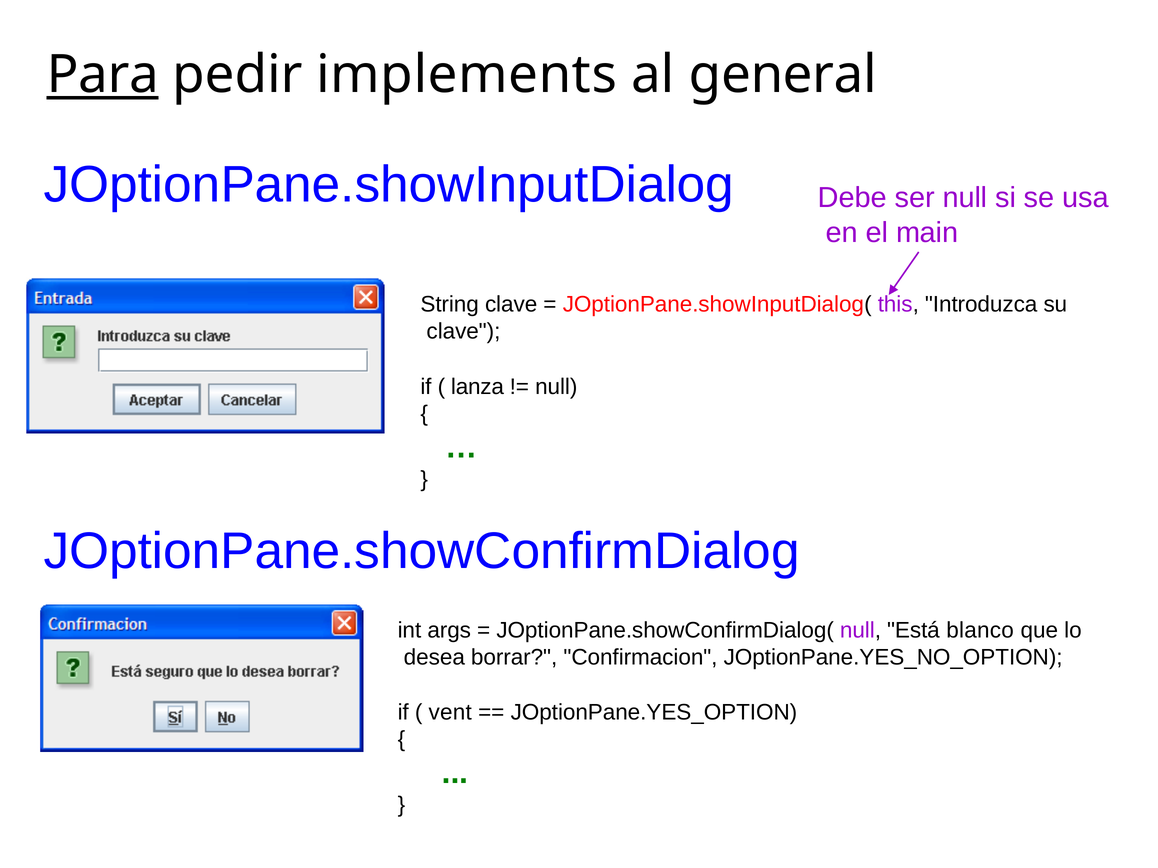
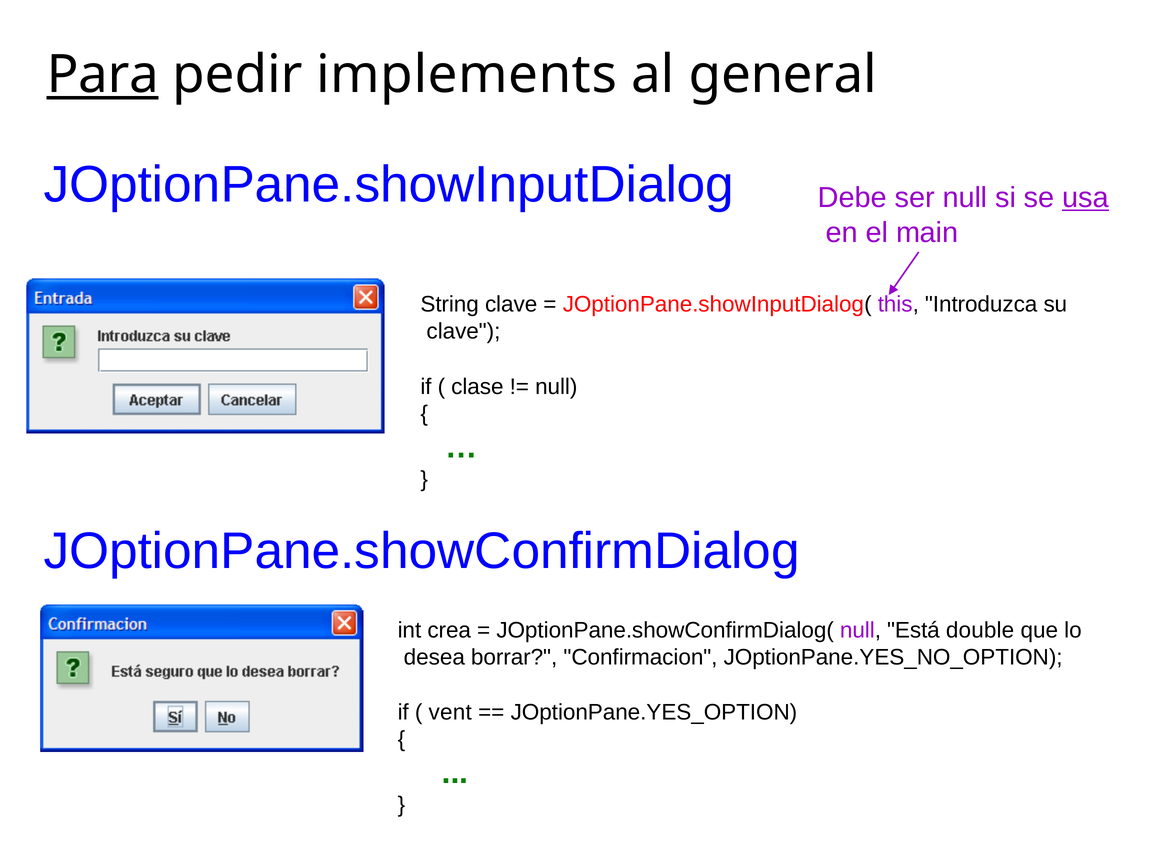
usa underline: none -> present (1086, 198)
lanza: lanza -> clase (477, 387)
args: args -> crea (449, 630)
blanco: blanco -> double (980, 630)
